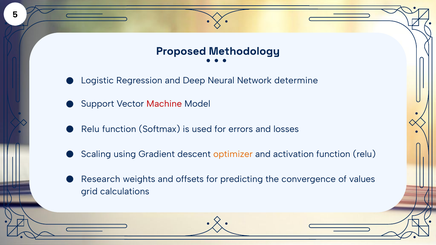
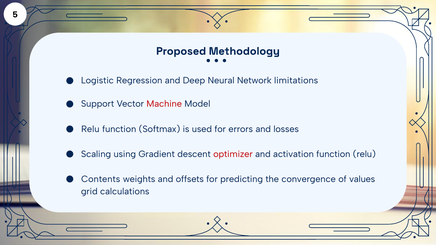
determine: determine -> limitations (296, 81)
optimizer colour: orange -> red (233, 154)
Research: Research -> Contents (101, 179)
